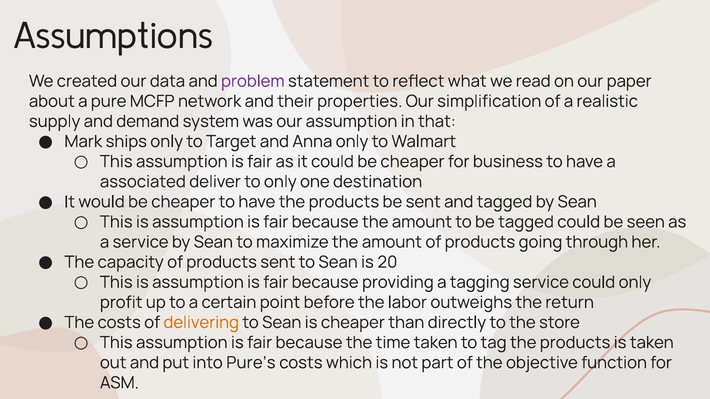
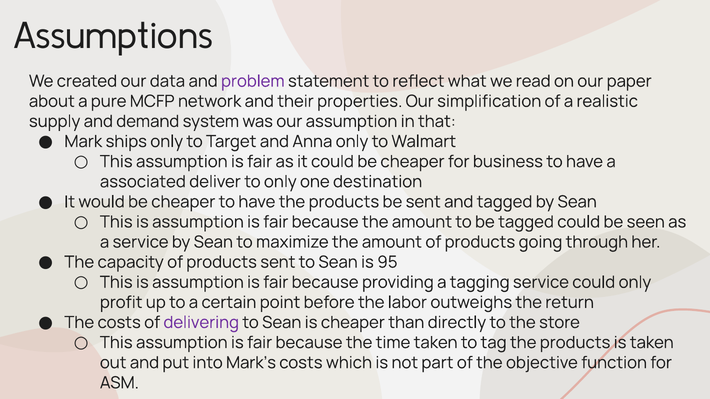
20: 20 -> 95 (387, 262)
delivering colour: orange -> purple (201, 323)
Pure’s: Pure’s -> Mark’s (251, 363)
